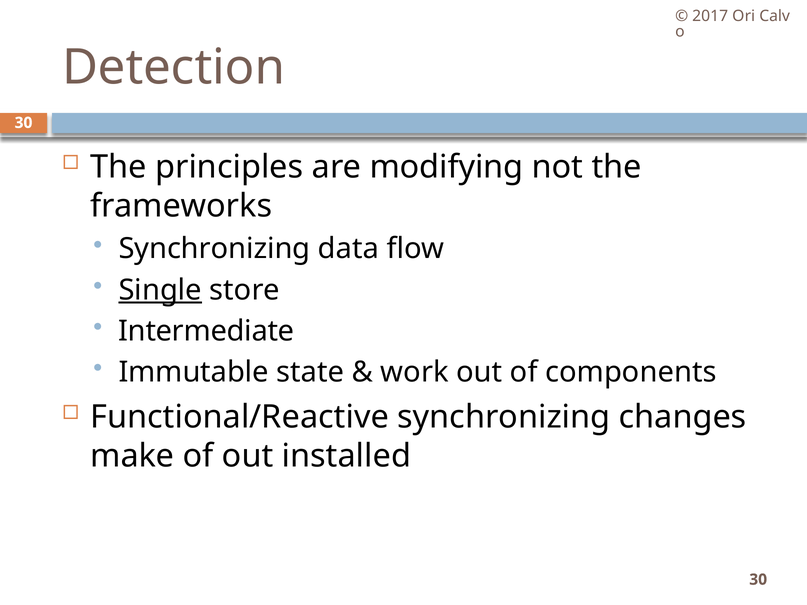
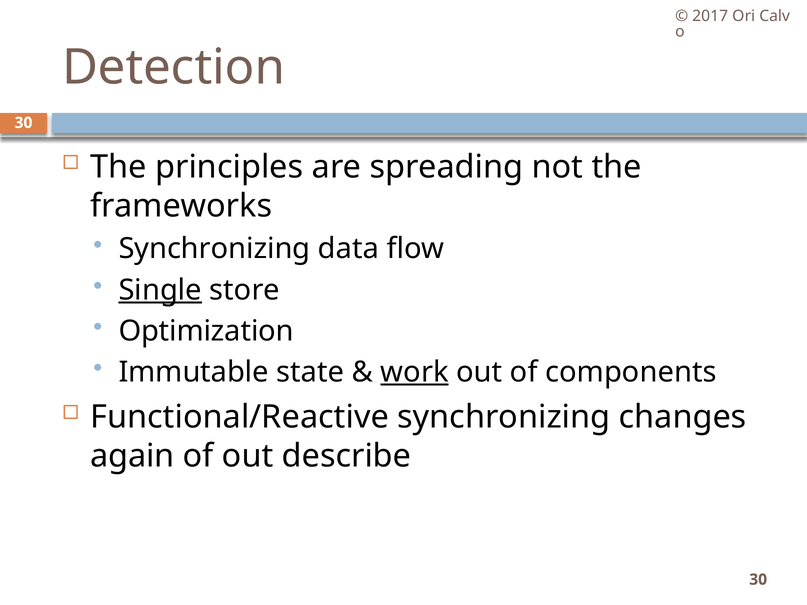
modifying: modifying -> spreading (446, 167)
Intermediate: Intermediate -> Optimization (206, 331)
work underline: none -> present (415, 372)
make: make -> again (132, 456)
installed: installed -> describe (347, 456)
